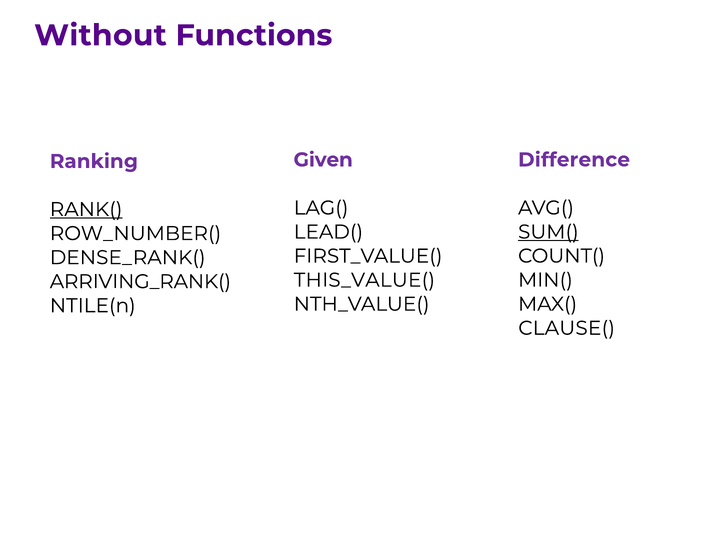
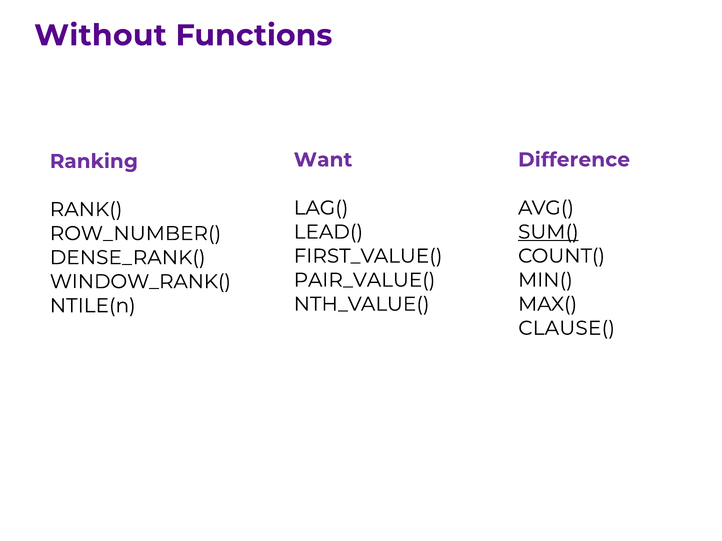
Given: Given -> Want (323, 160)
RANK( underline: present -> none (86, 210)
THIS_VALUE(: THIS_VALUE( -> PAIR_VALUE( (365, 280)
ARRIVING_RANK(: ARRIVING_RANK( -> WINDOW_RANK( (140, 282)
